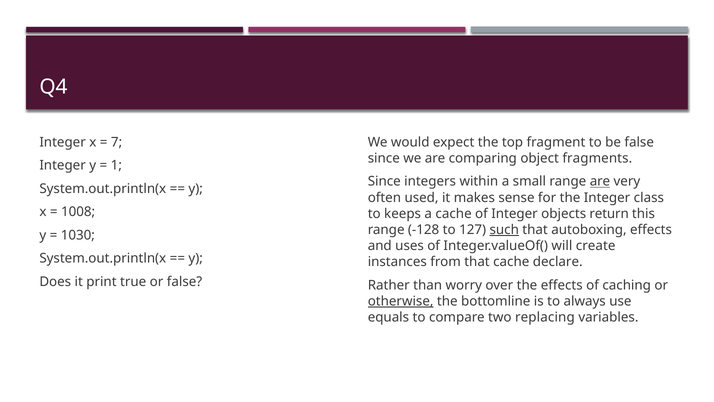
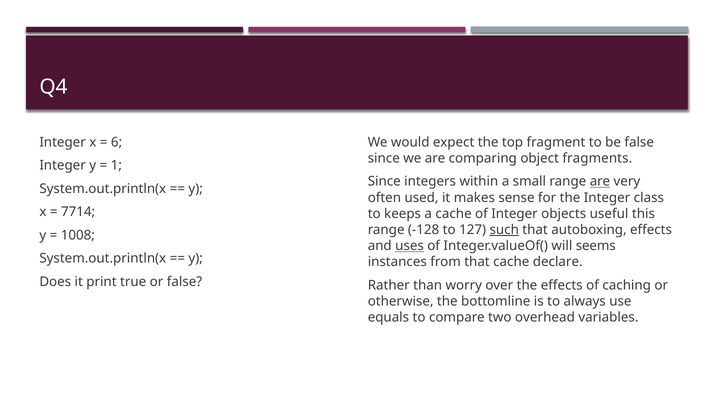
7: 7 -> 6 (117, 142)
1008: 1008 -> 7714 (78, 212)
return: return -> useful (609, 214)
1030: 1030 -> 1008 (78, 235)
uses underline: none -> present (410, 246)
create: create -> seems (596, 246)
otherwise underline: present -> none (401, 301)
replacing: replacing -> overhead (545, 317)
